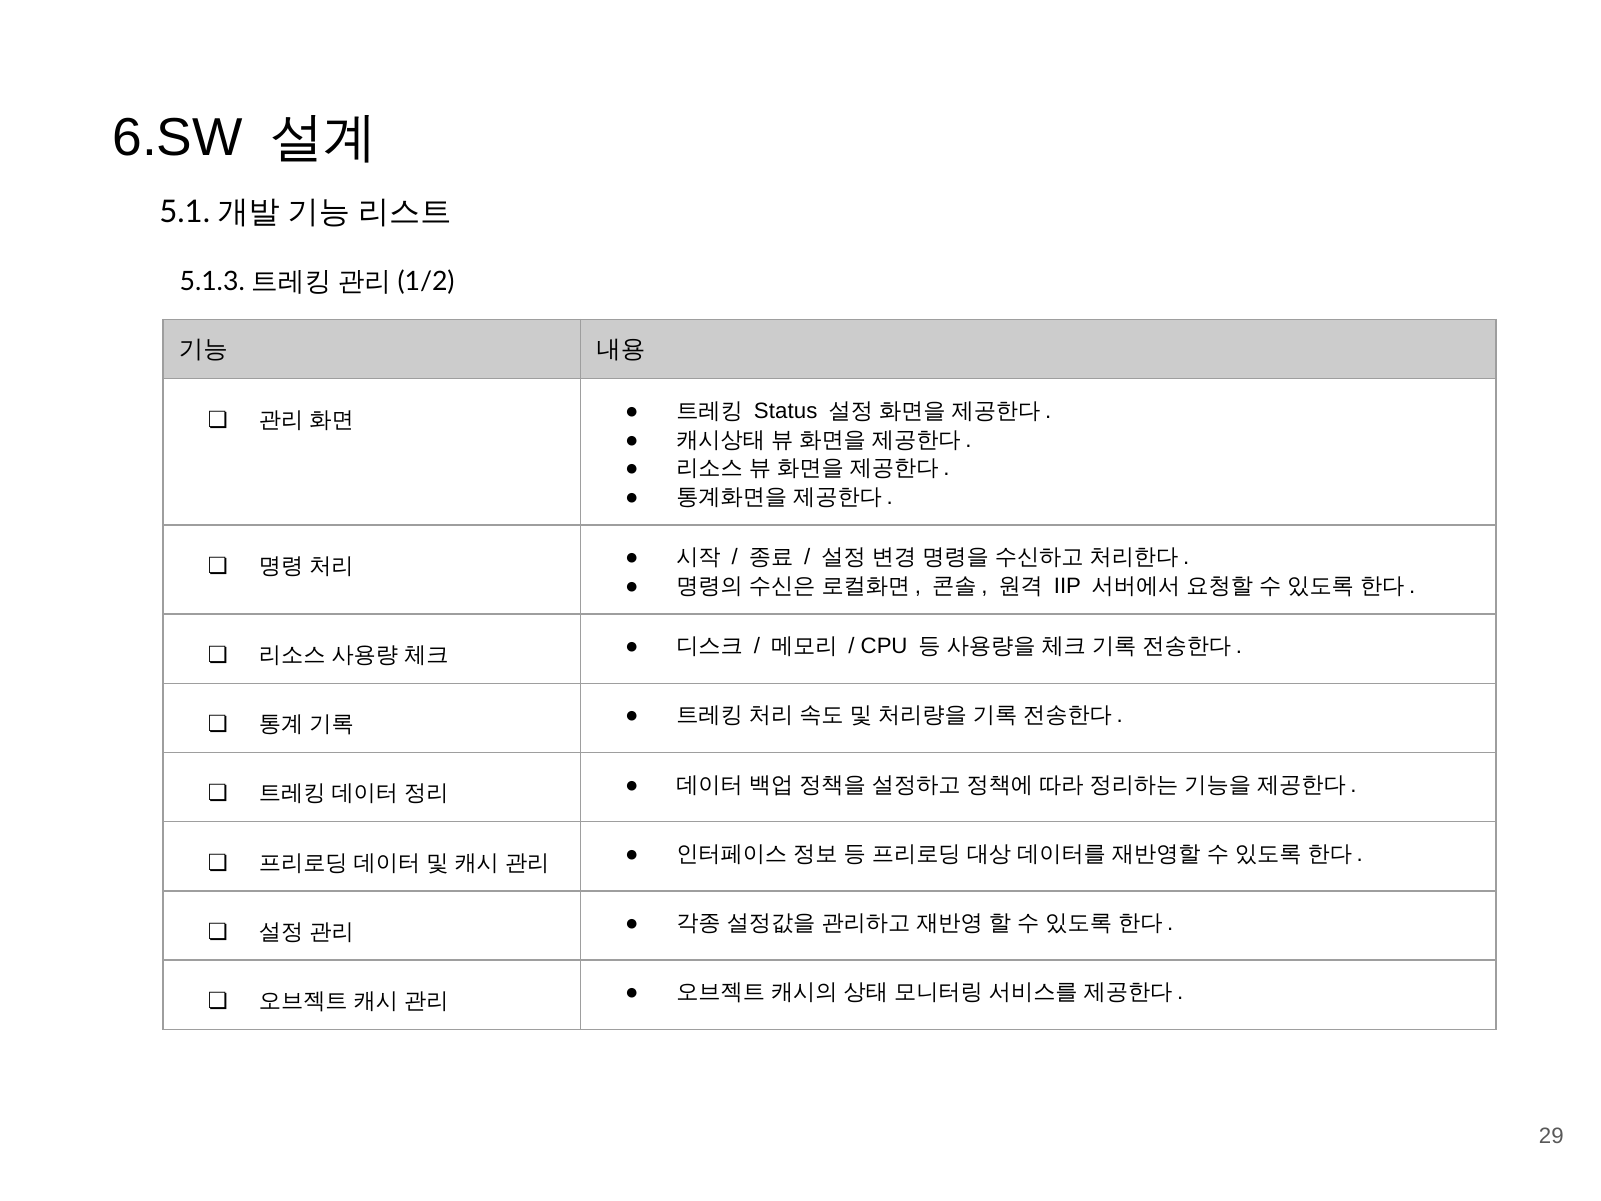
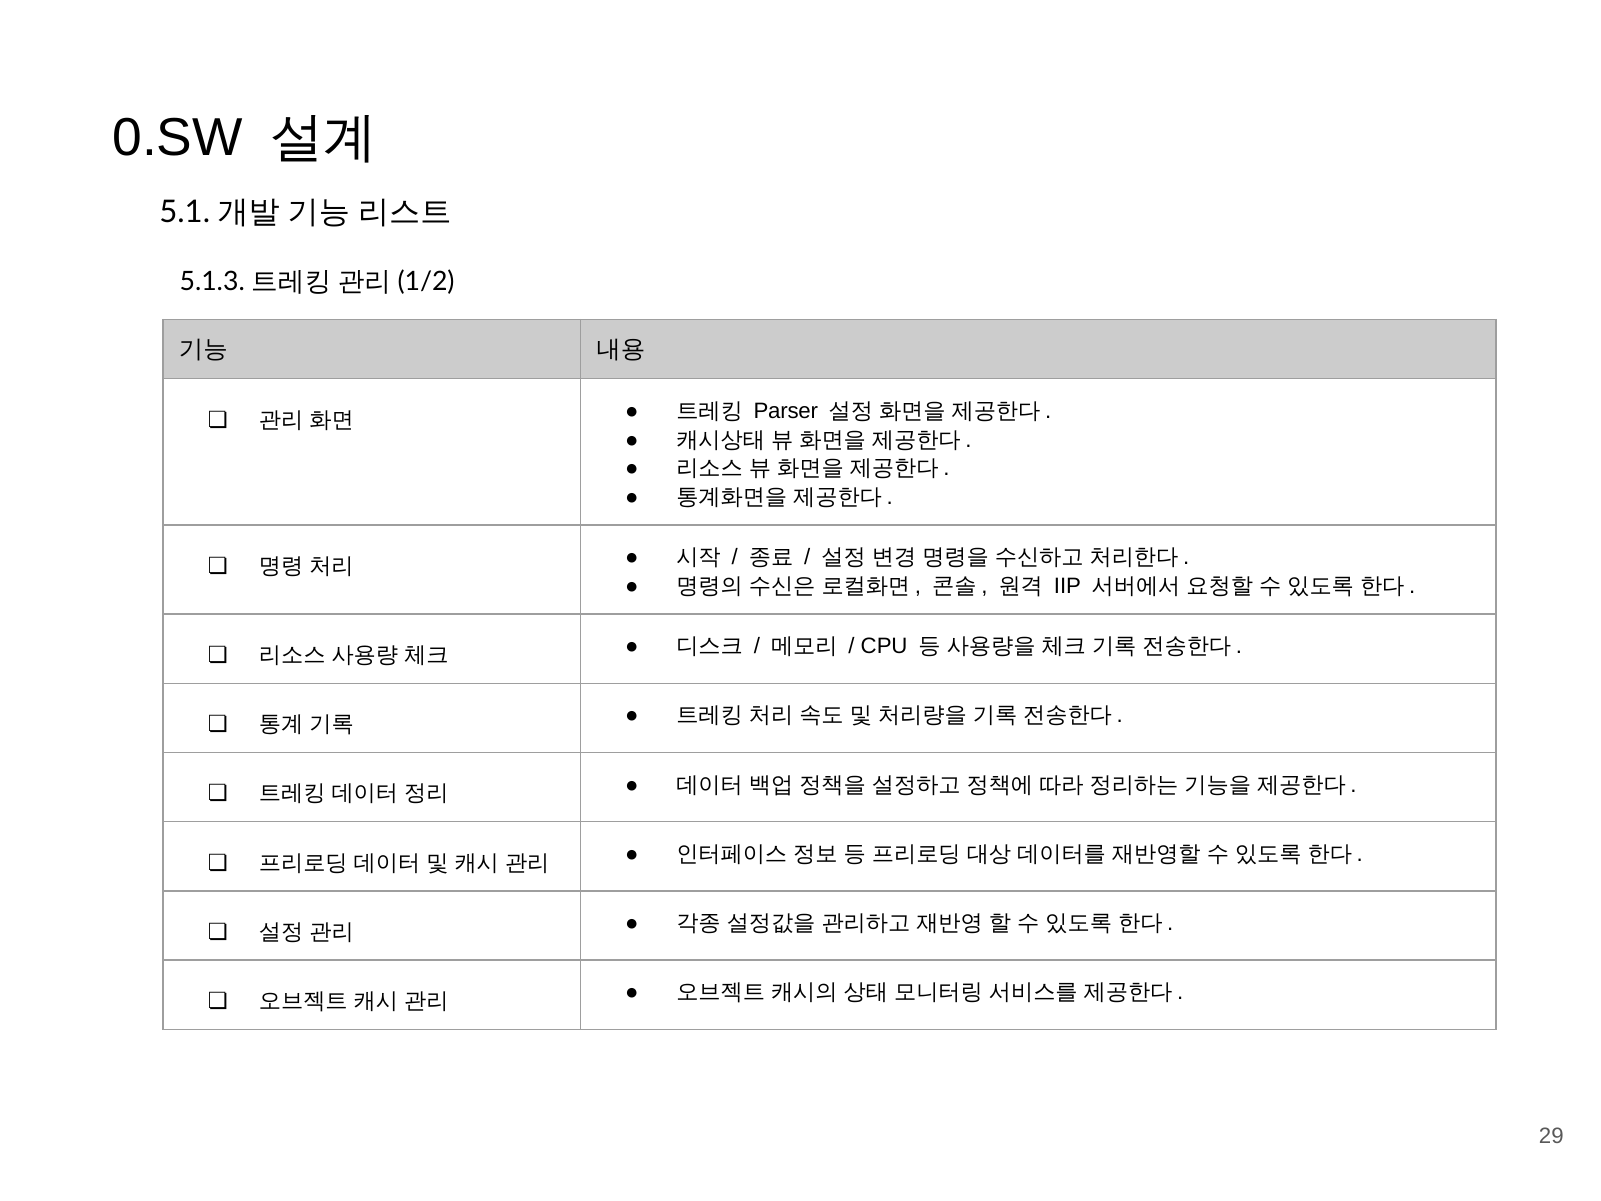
6.SW: 6.SW -> 0.SW (178, 138)
Status: Status -> Parser (786, 411)
